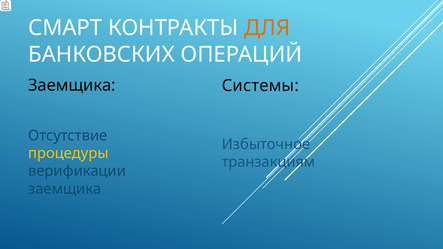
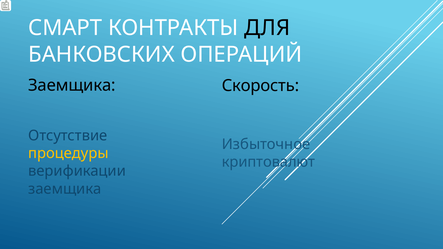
ДЛЯ colour: orange -> black (267, 28)
Системы: Системы -> Скорость (260, 86)
транзакциям: транзакциям -> криптовалют (268, 162)
